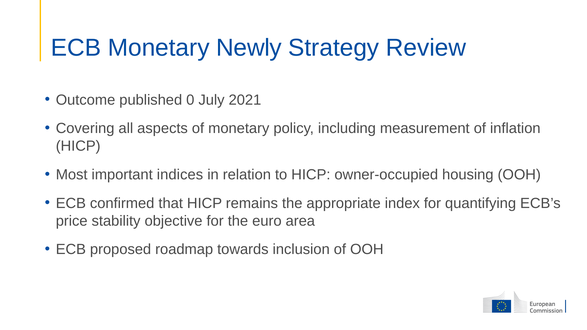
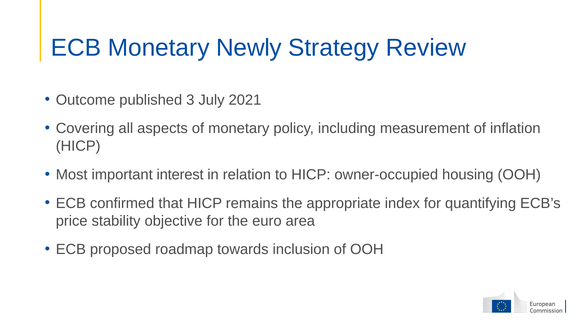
0: 0 -> 3 (190, 100)
indices: indices -> interest (180, 175)
